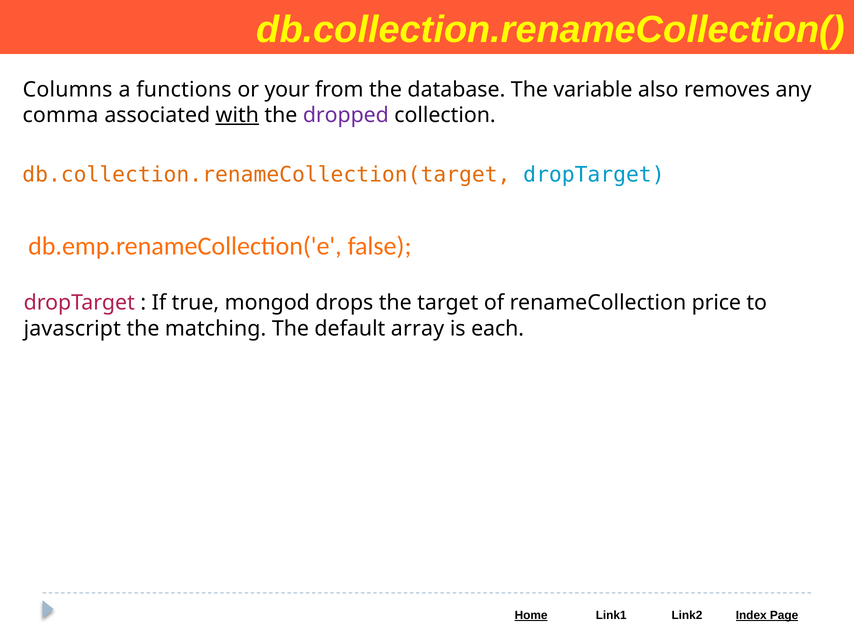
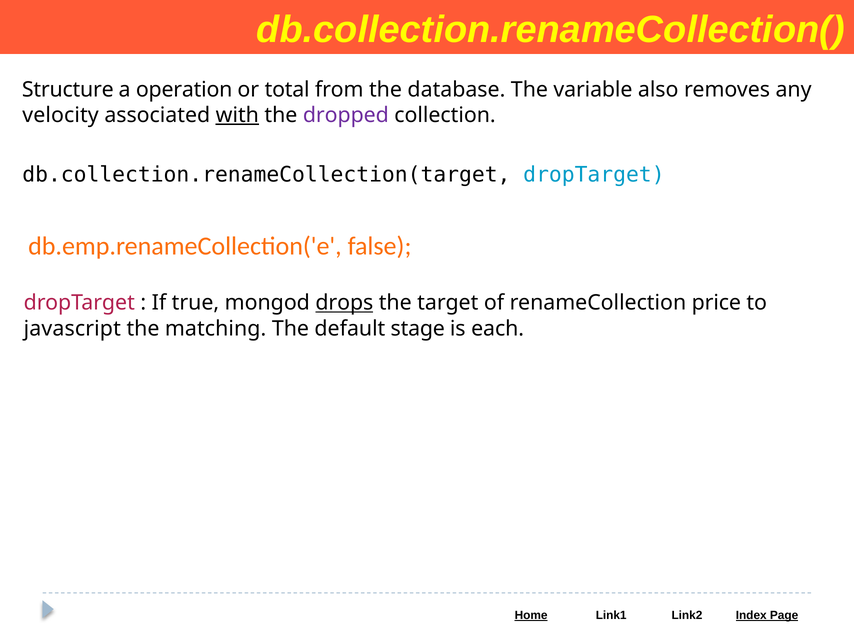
Columns: Columns -> Structure (68, 90)
functions: functions -> operation (184, 90)
your: your -> total (287, 90)
comma: comma -> velocity (61, 115)
db.collection.renameCollection(target colour: orange -> black (266, 175)
drops underline: none -> present (344, 303)
array: array -> stage (418, 329)
